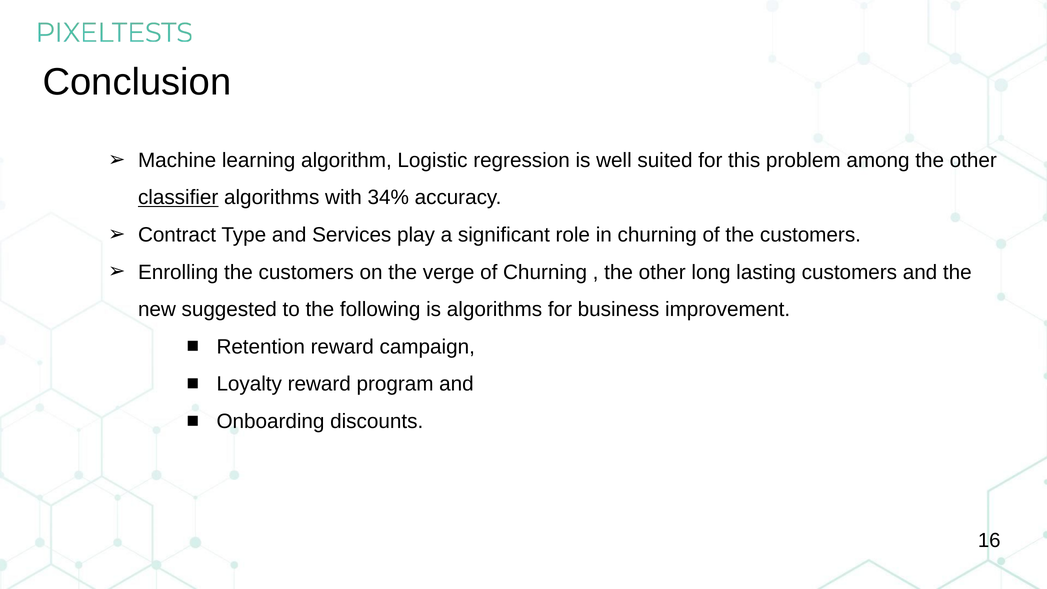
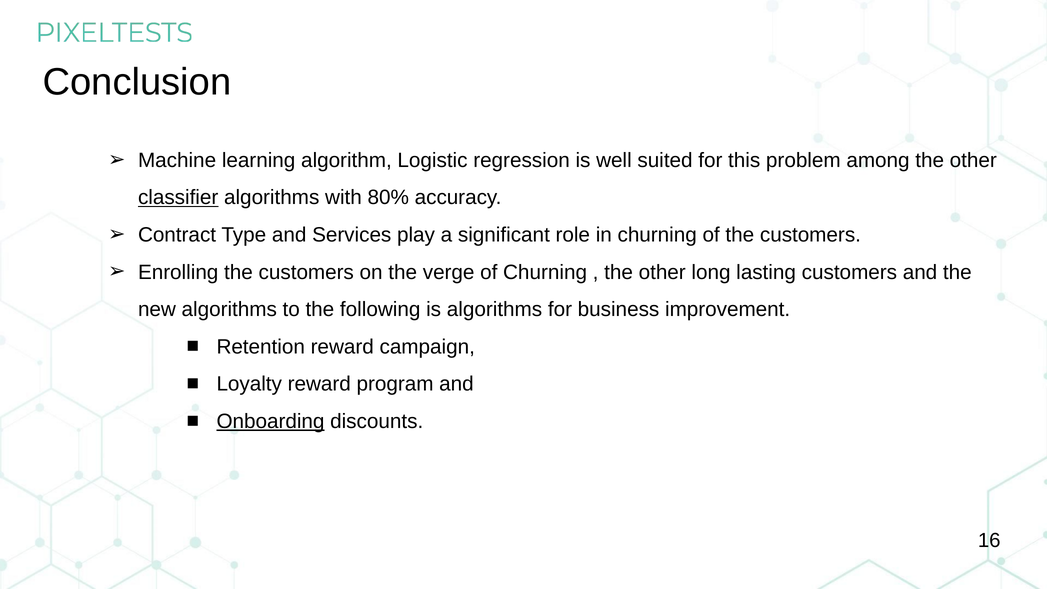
34%: 34% -> 80% (388, 198)
new suggested: suggested -> algorithms (229, 309)
Onboarding underline: none -> present (271, 421)
